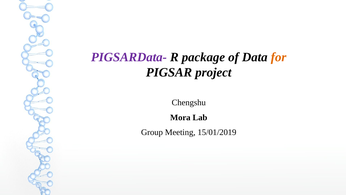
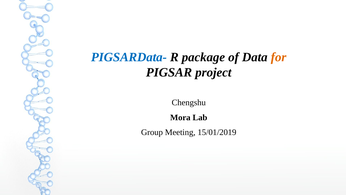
PIGSARData- colour: purple -> blue (129, 57)
